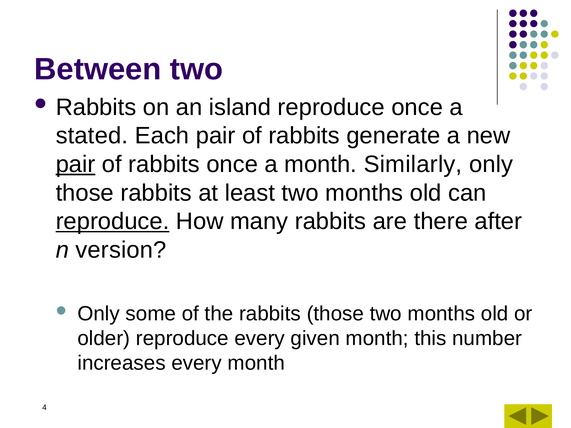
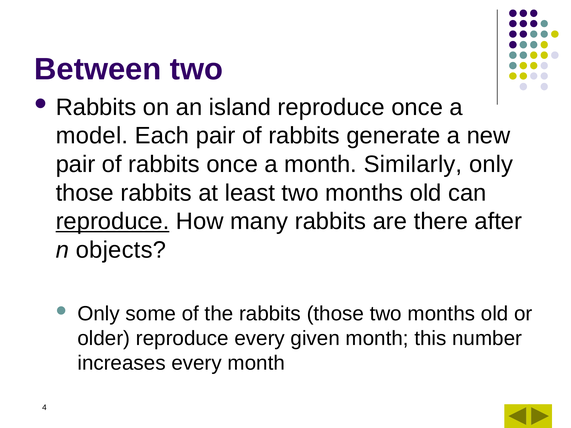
stated: stated -> model (92, 136)
pair underline: present -> none (75, 164)
version: version -> objects (121, 250)
